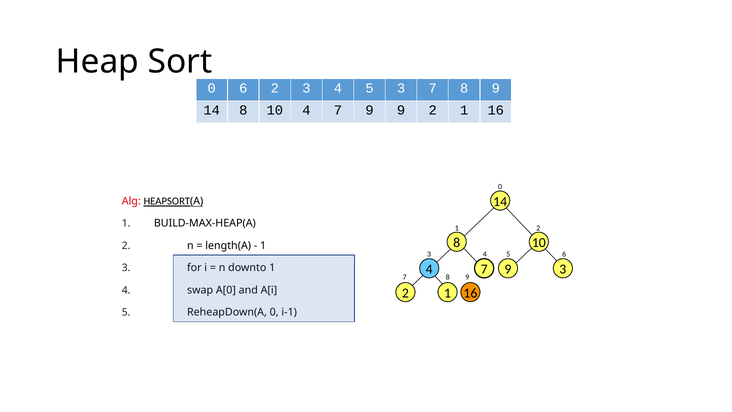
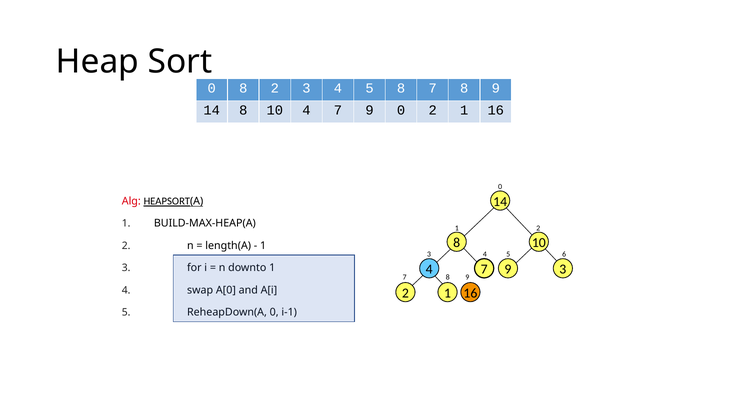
0 6: 6 -> 8 (243, 88)
5 3: 3 -> 8 (401, 88)
7 9 9: 9 -> 0 (401, 110)
